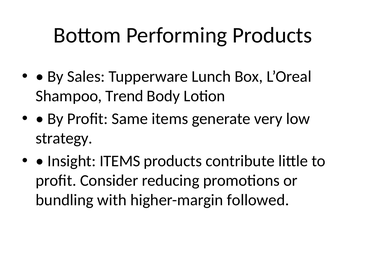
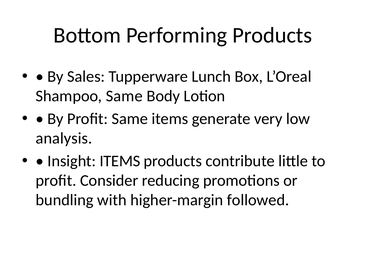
Shampoo Trend: Trend -> Same (124, 96)
strategy: strategy -> analysis (64, 139)
